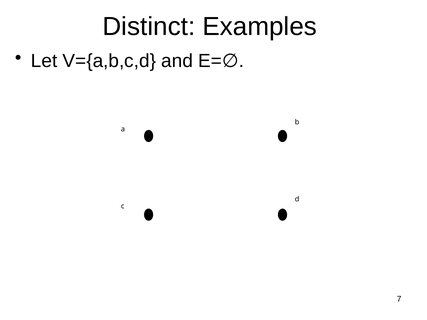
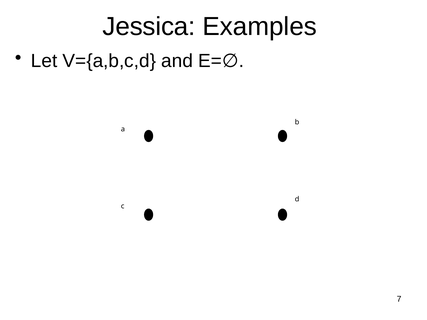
Distinct: Distinct -> Jessica (149, 27)
